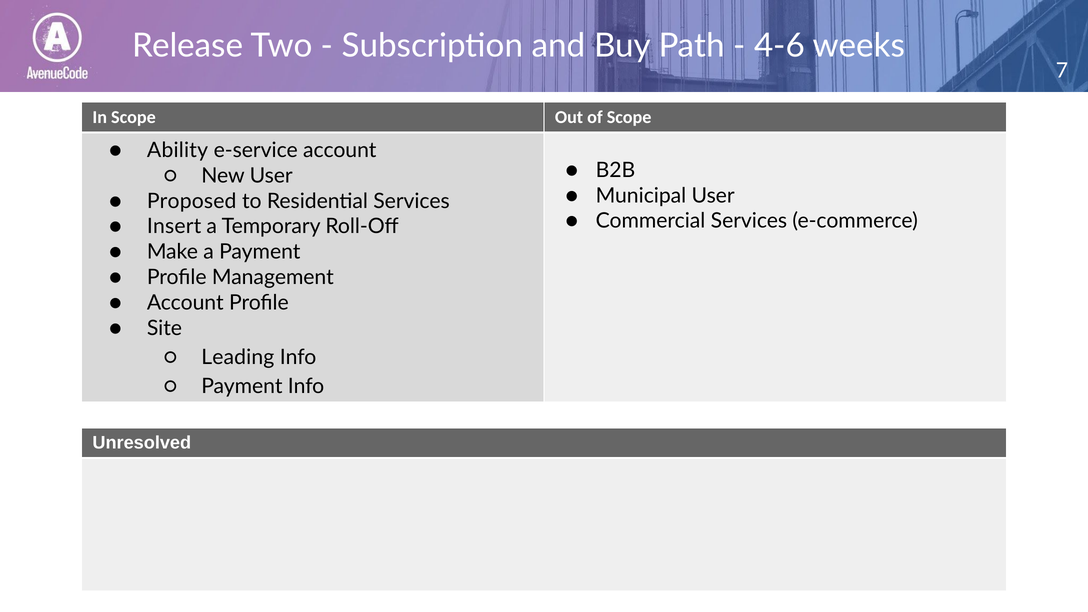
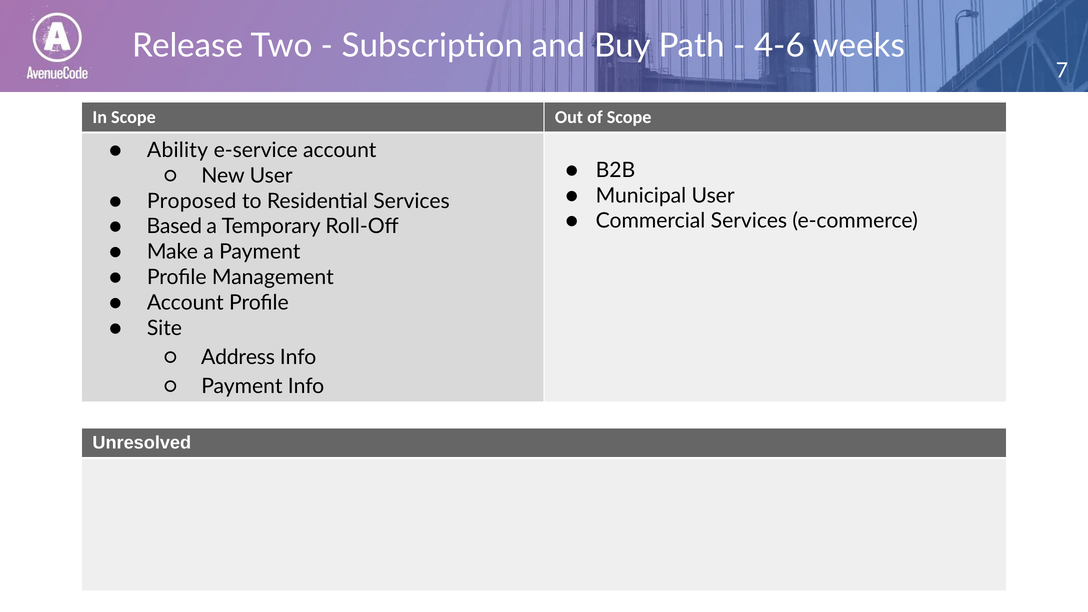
Insert: Insert -> Based (174, 226)
Leading: Leading -> Address (238, 357)
